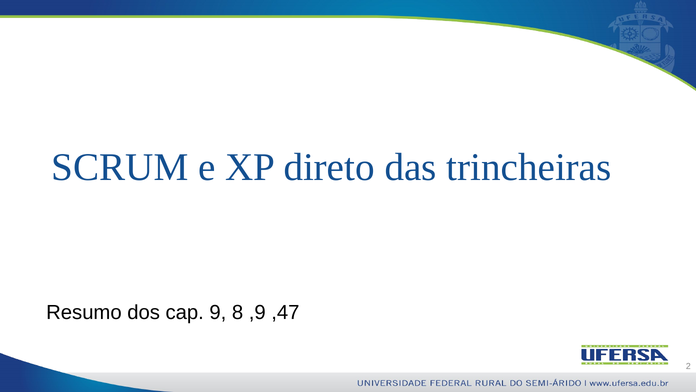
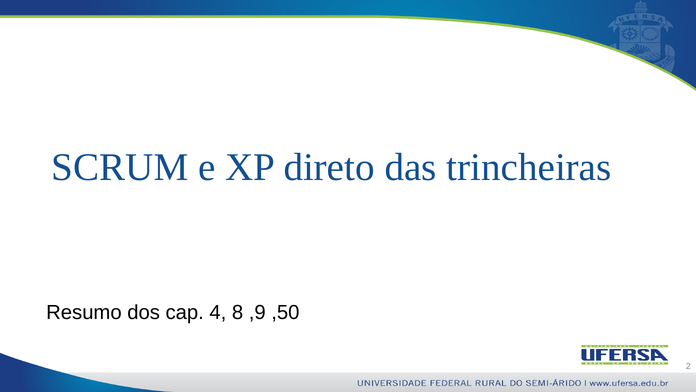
9: 9 -> 4 (218, 312)
,47: ,47 -> ,50 (285, 312)
